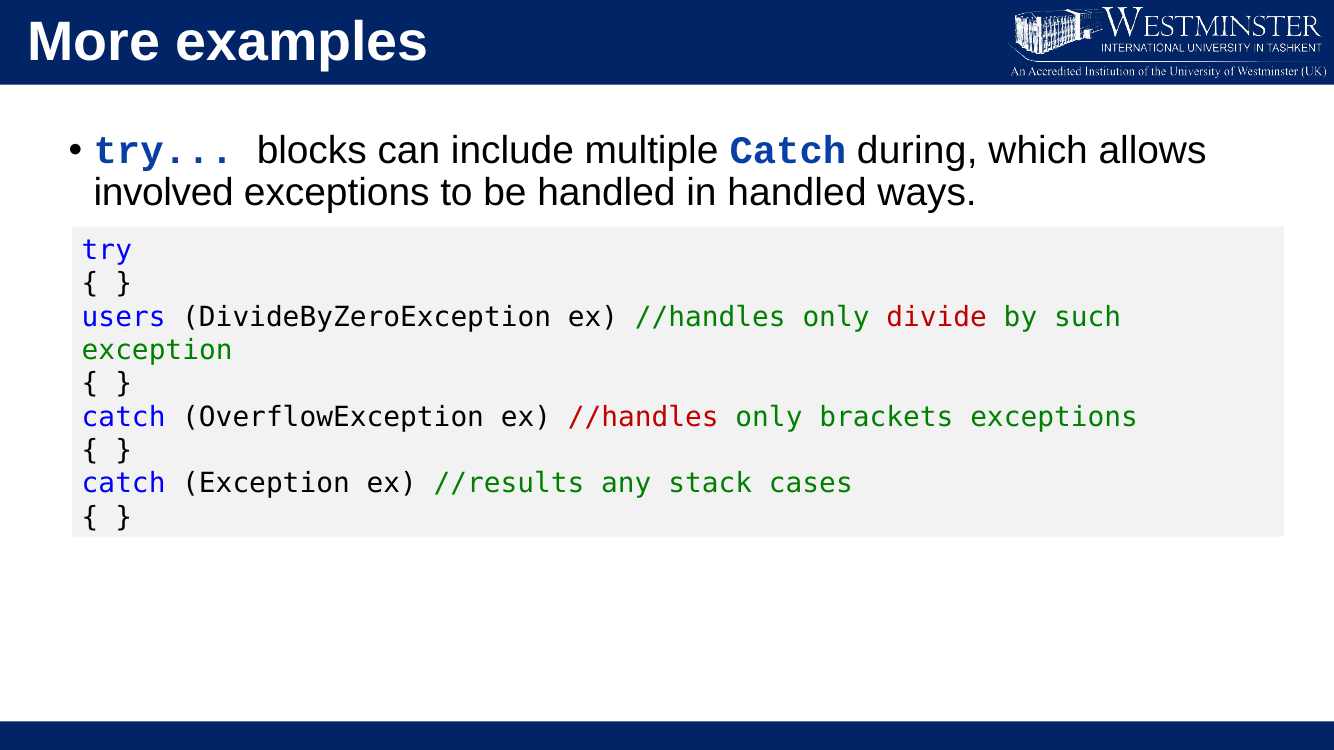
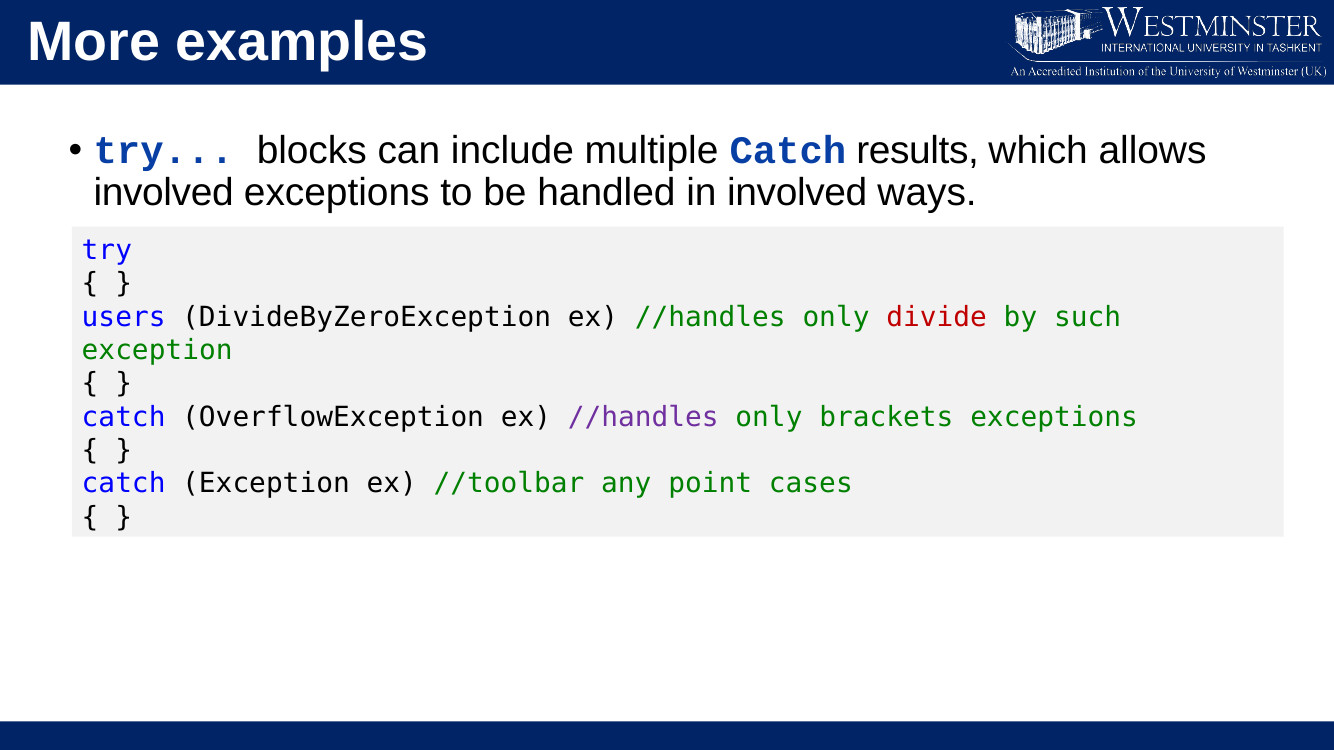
during: during -> results (918, 151)
in handled: handled -> involved (797, 193)
//handles colour: red -> purple (643, 417)
//results: //results -> //toolbar (509, 484)
stack: stack -> point (710, 484)
